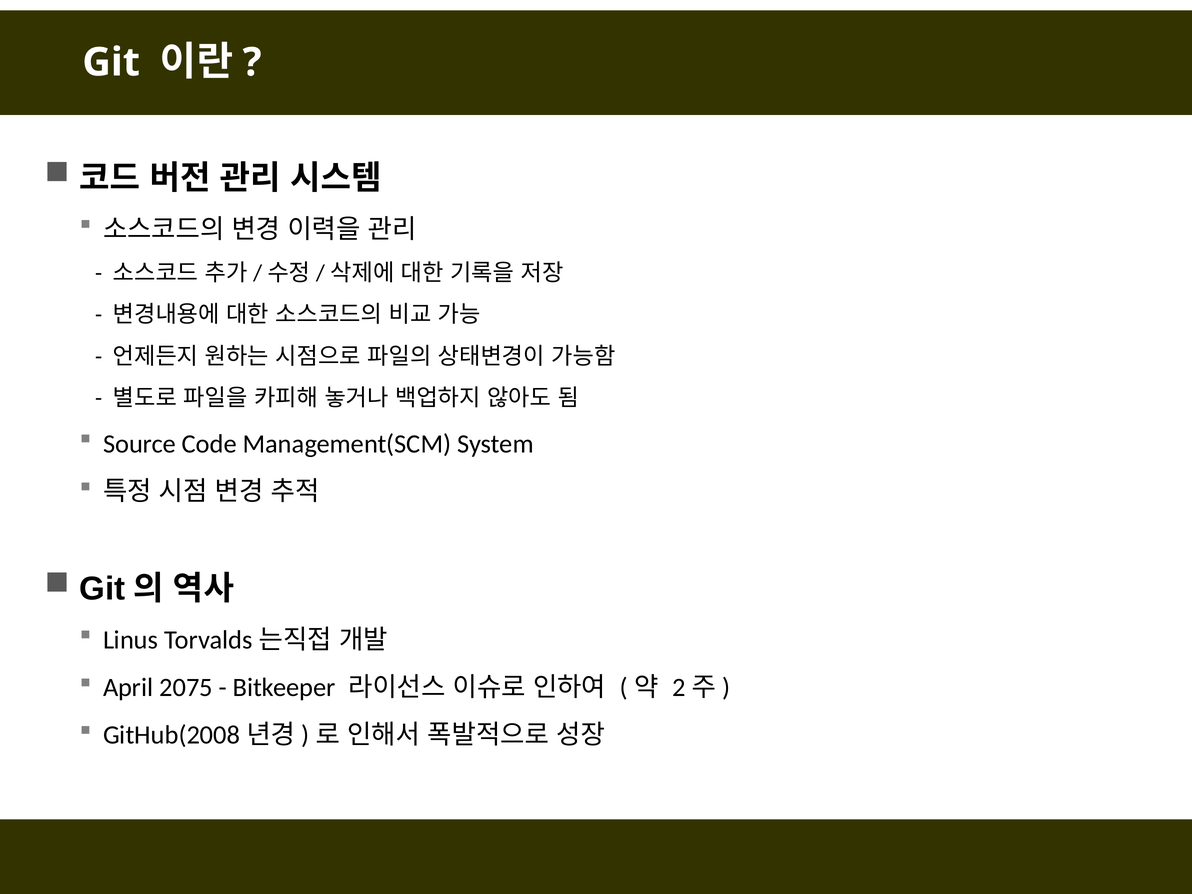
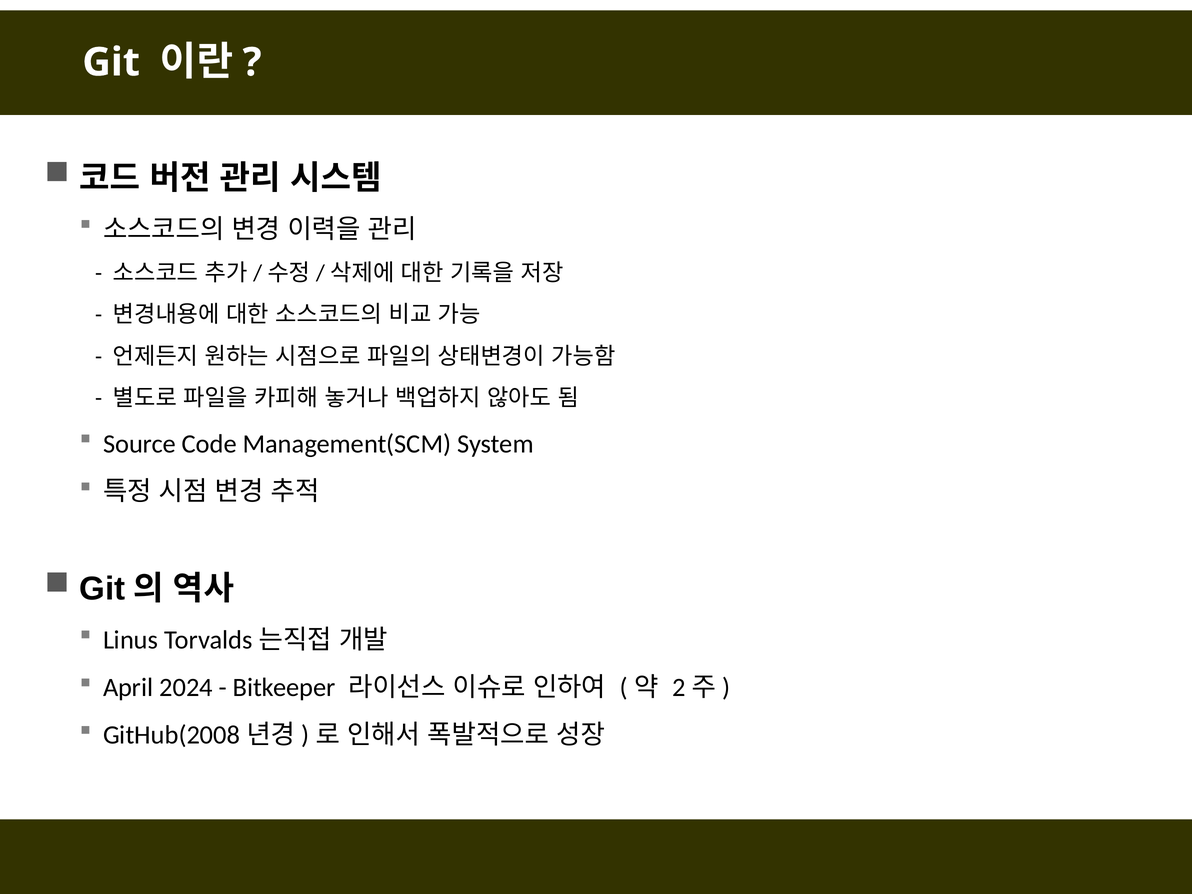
2075: 2075 -> 2024 (186, 688)
